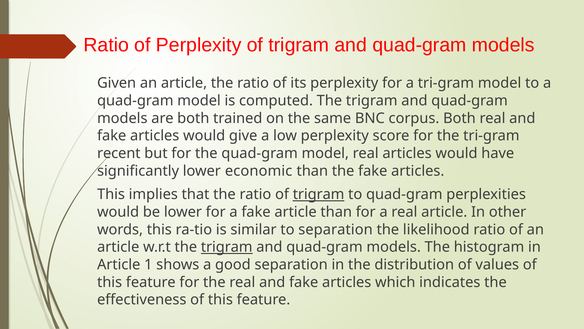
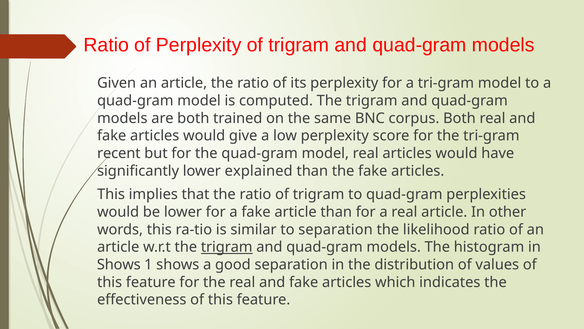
economic: economic -> explained (259, 171)
trigram underline: present -> none (319, 194)
Article: Article -> Shows (119, 264)
